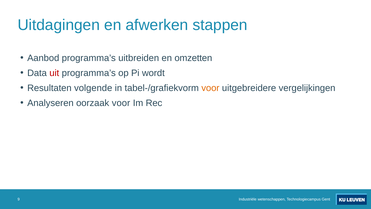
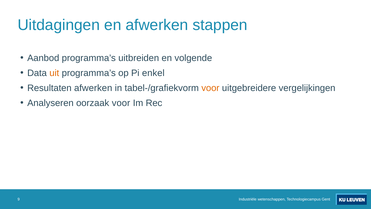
omzetten: omzetten -> volgende (193, 58)
uit colour: red -> orange (54, 73)
wordt: wordt -> enkel (153, 73)
Resultaten volgende: volgende -> afwerken (93, 88)
